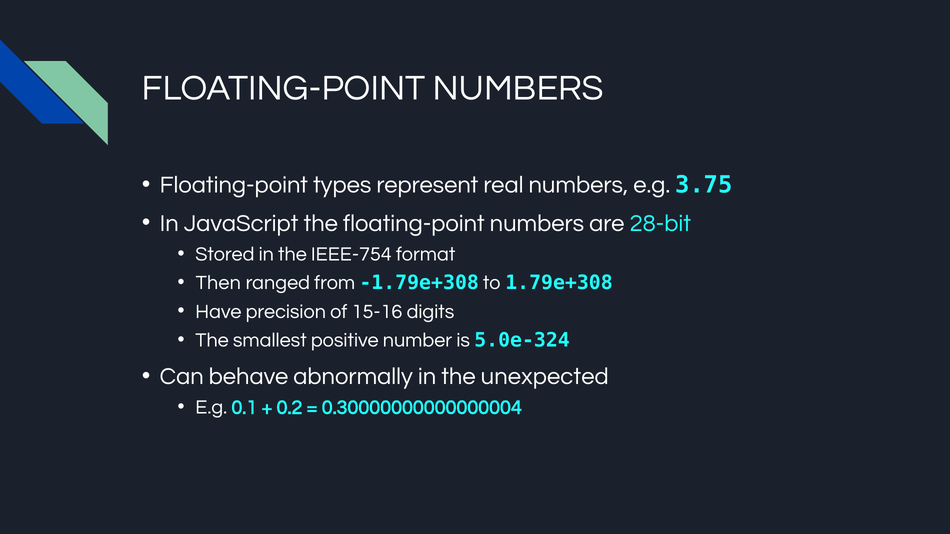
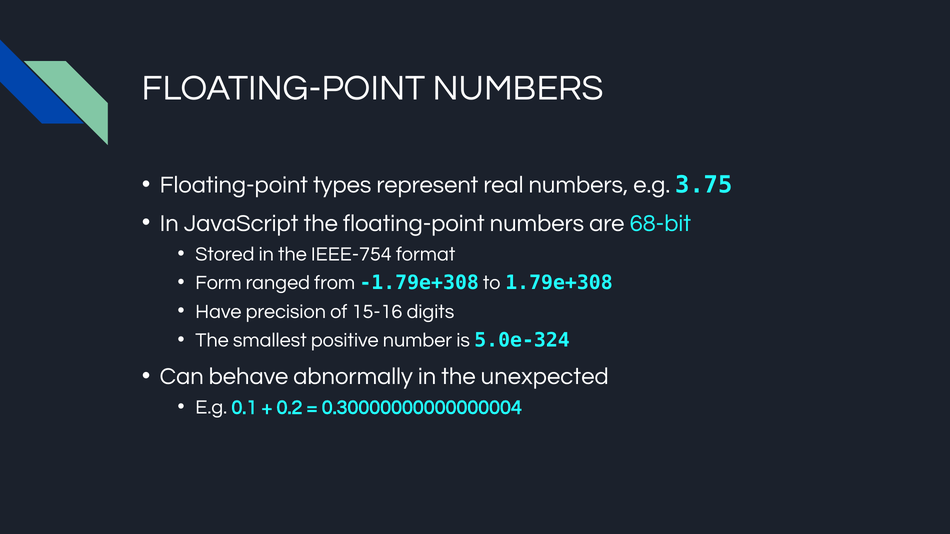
28-bit: 28-bit -> 68-bit (660, 224)
Then: Then -> Form (218, 283)
